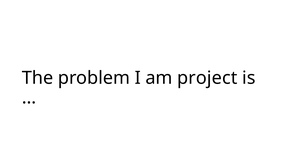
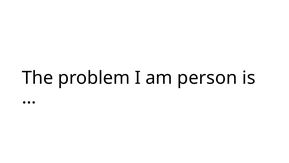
project: project -> person (207, 78)
